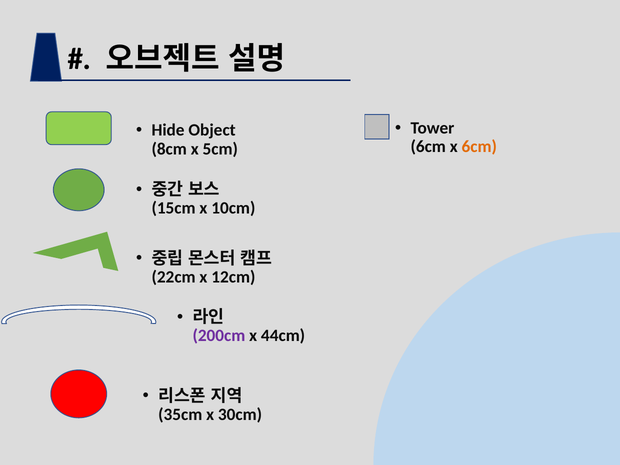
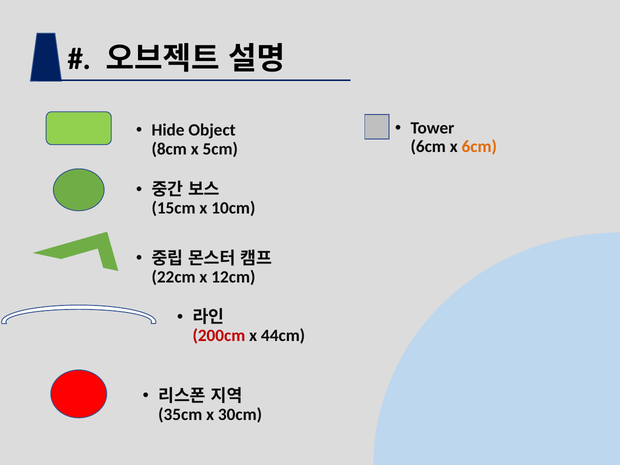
200cm colour: purple -> red (219, 336)
